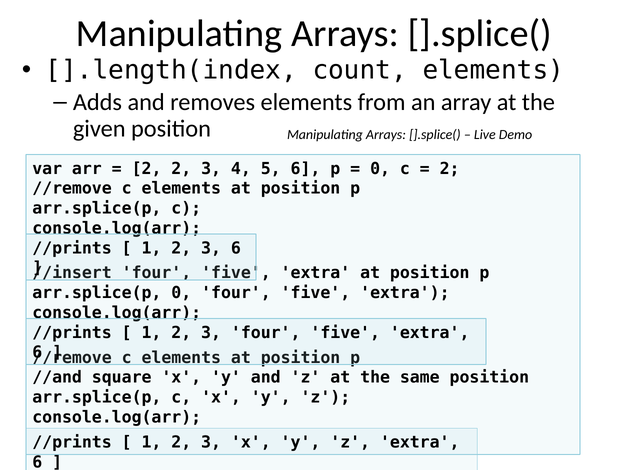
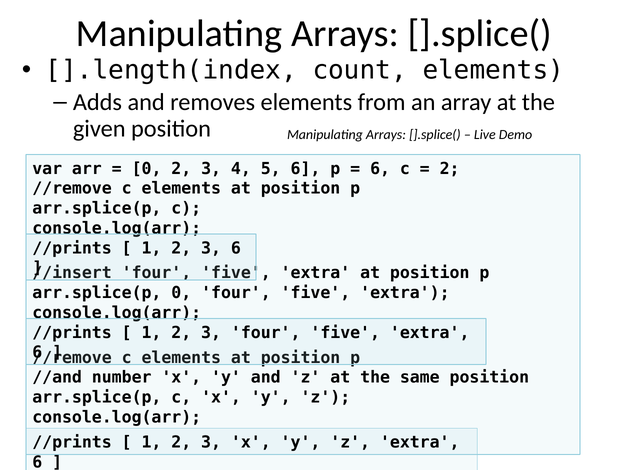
2: 2 -> 0 (147, 169)
0: 0 -> 6 (380, 169)
square: square -> number (122, 378)
